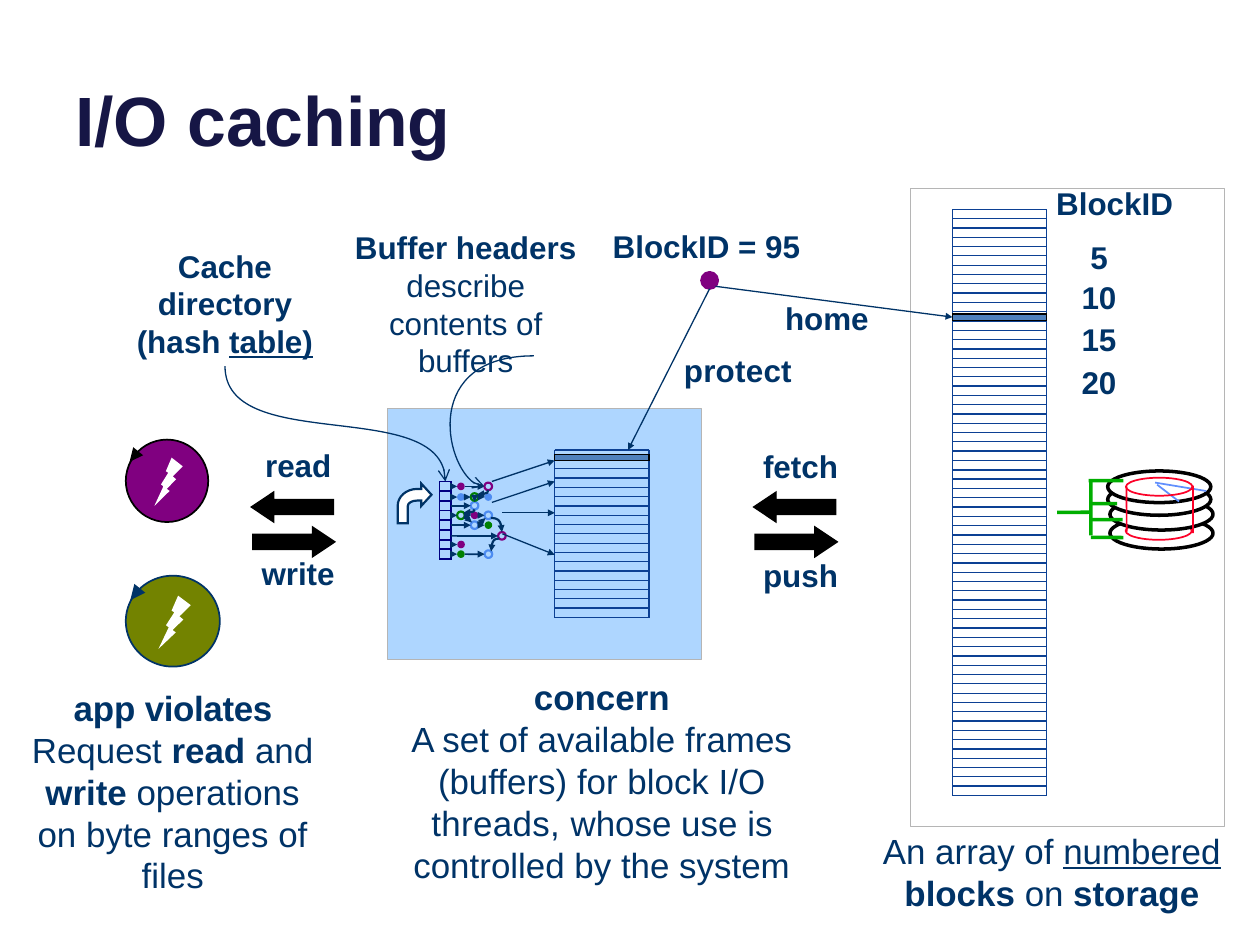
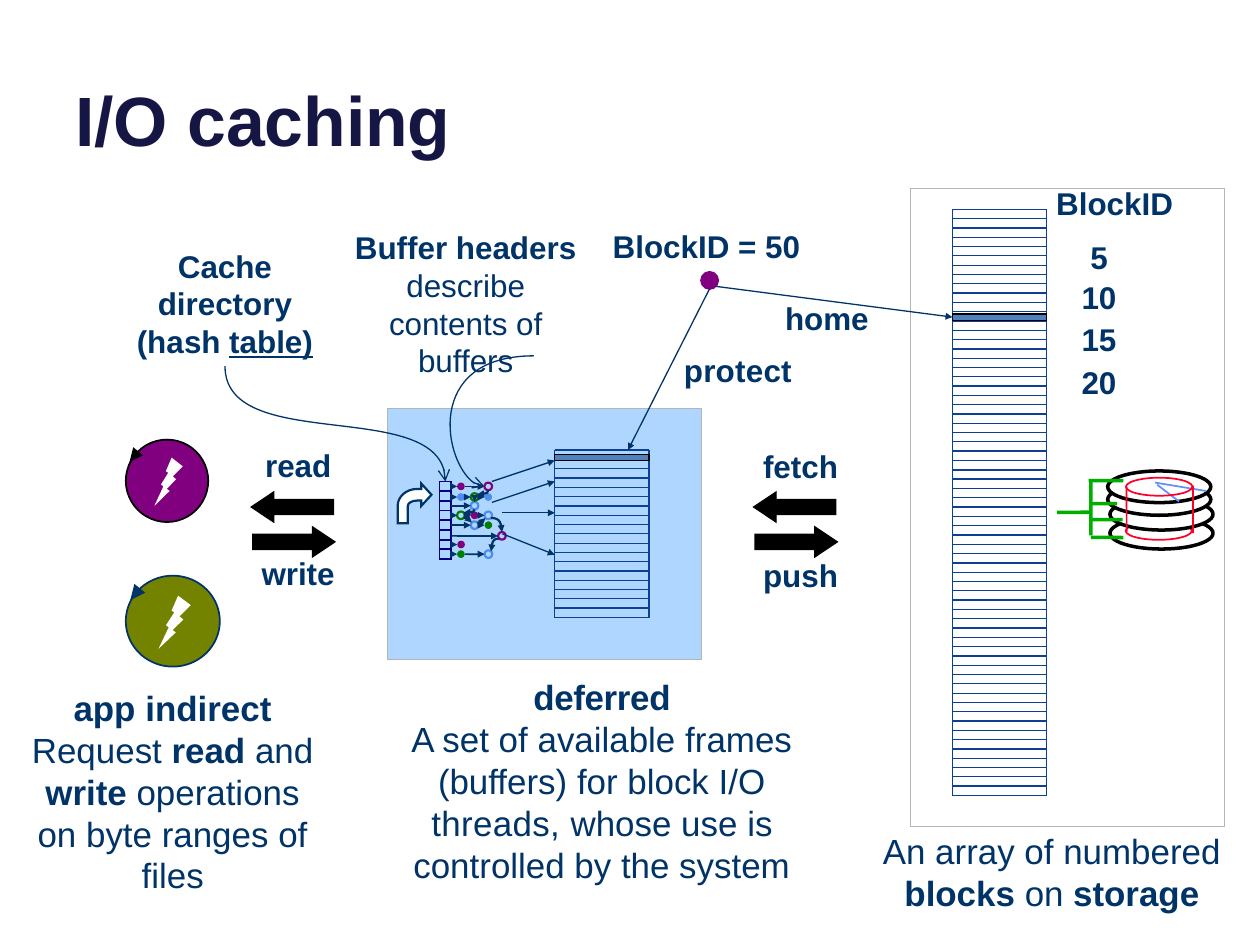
95: 95 -> 50 (783, 249)
concern: concern -> deferred (602, 699)
violates: violates -> indirect (208, 710)
numbered underline: present -> none (1142, 853)
